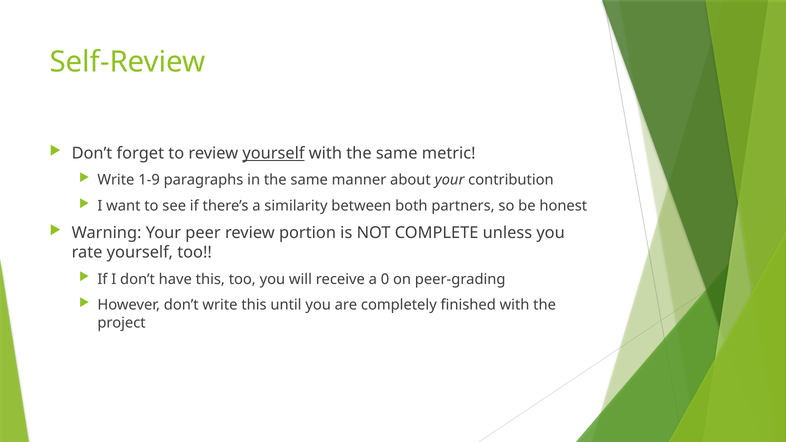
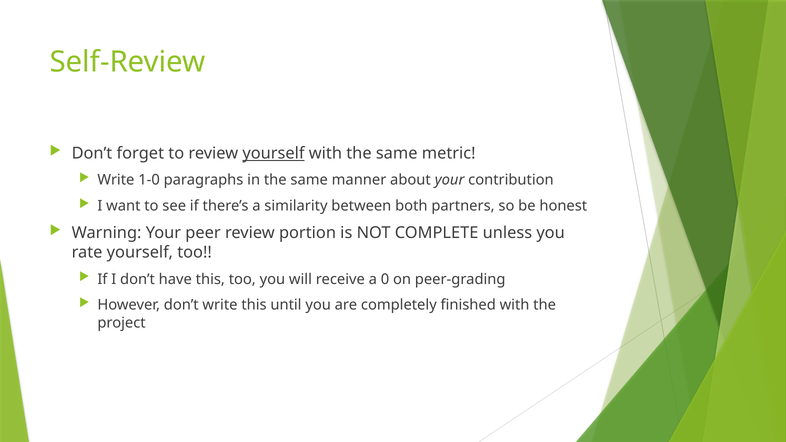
1-9: 1-9 -> 1-0 (149, 180)
